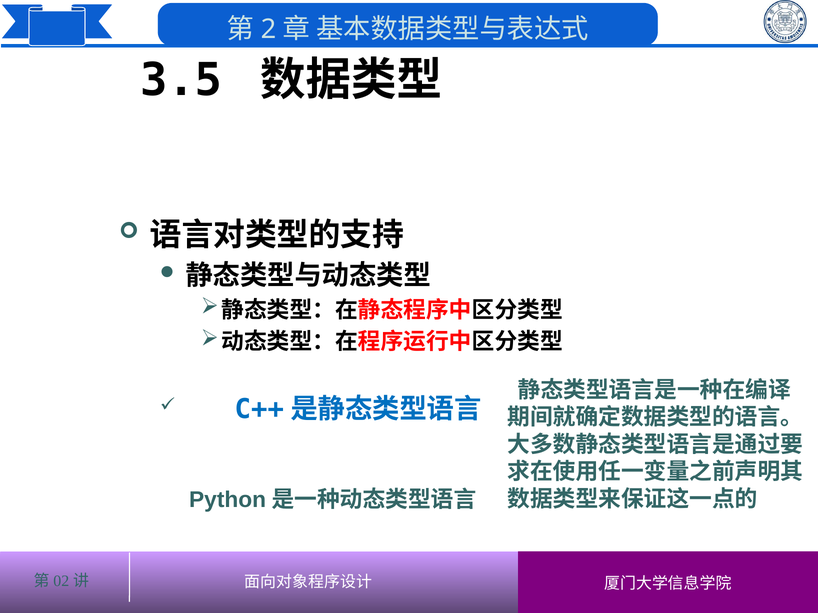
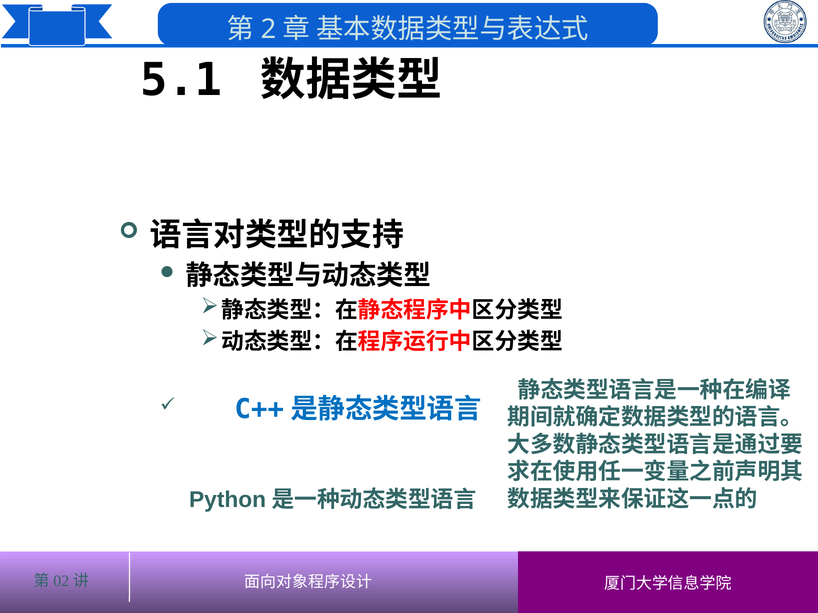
3.5: 3.5 -> 5.1 (181, 81)
